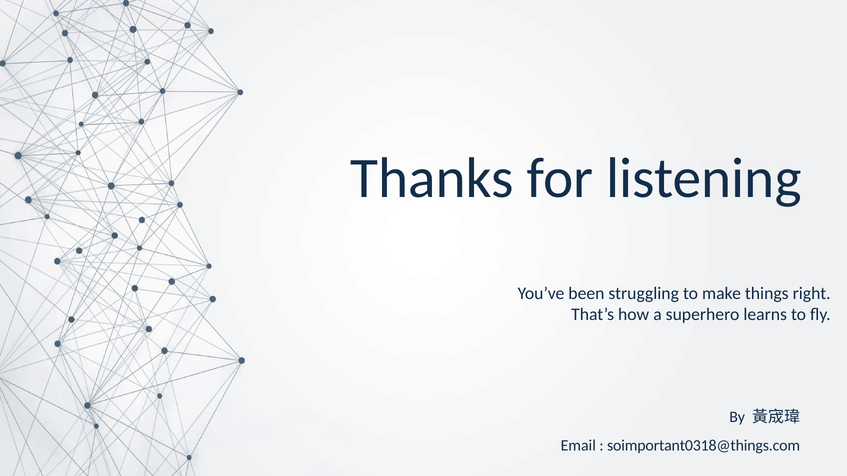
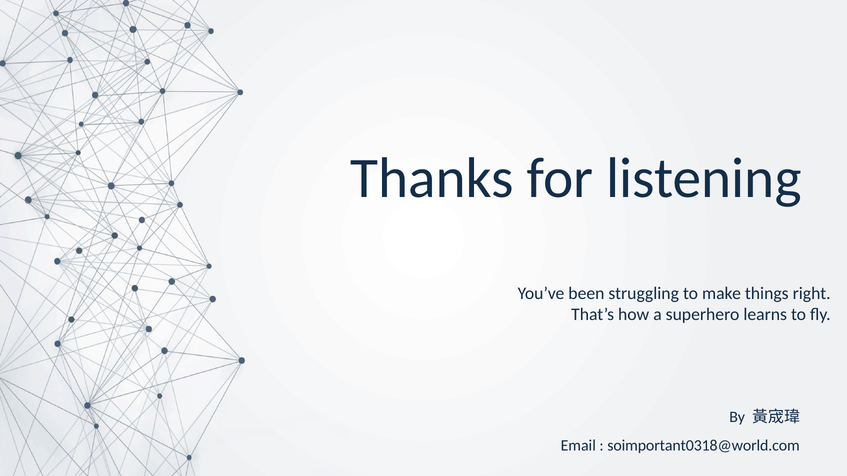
soimportant0318@things.com: soimportant0318@things.com -> soimportant0318@world.com (704, 446)
